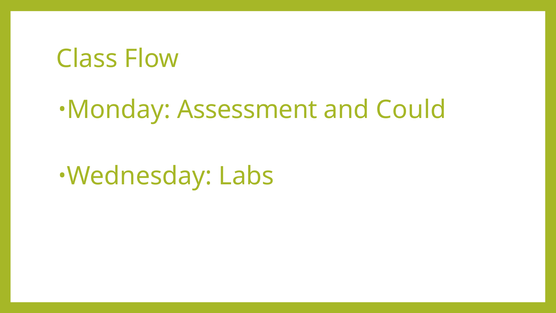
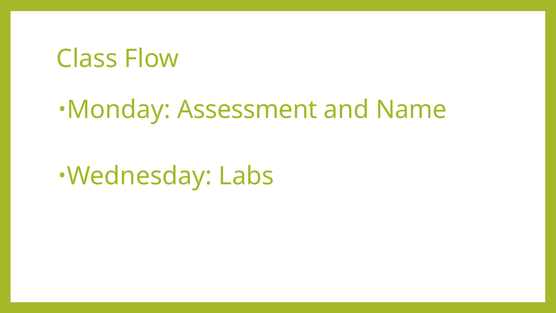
Could: Could -> Name (411, 110)
